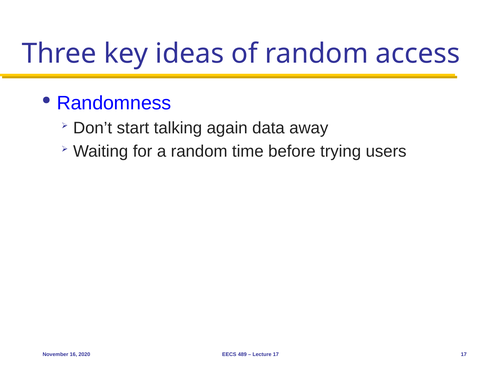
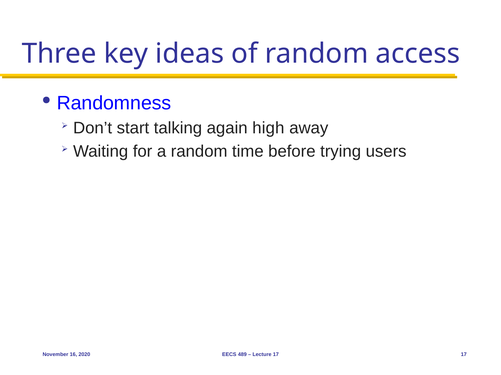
data: data -> high (268, 128)
